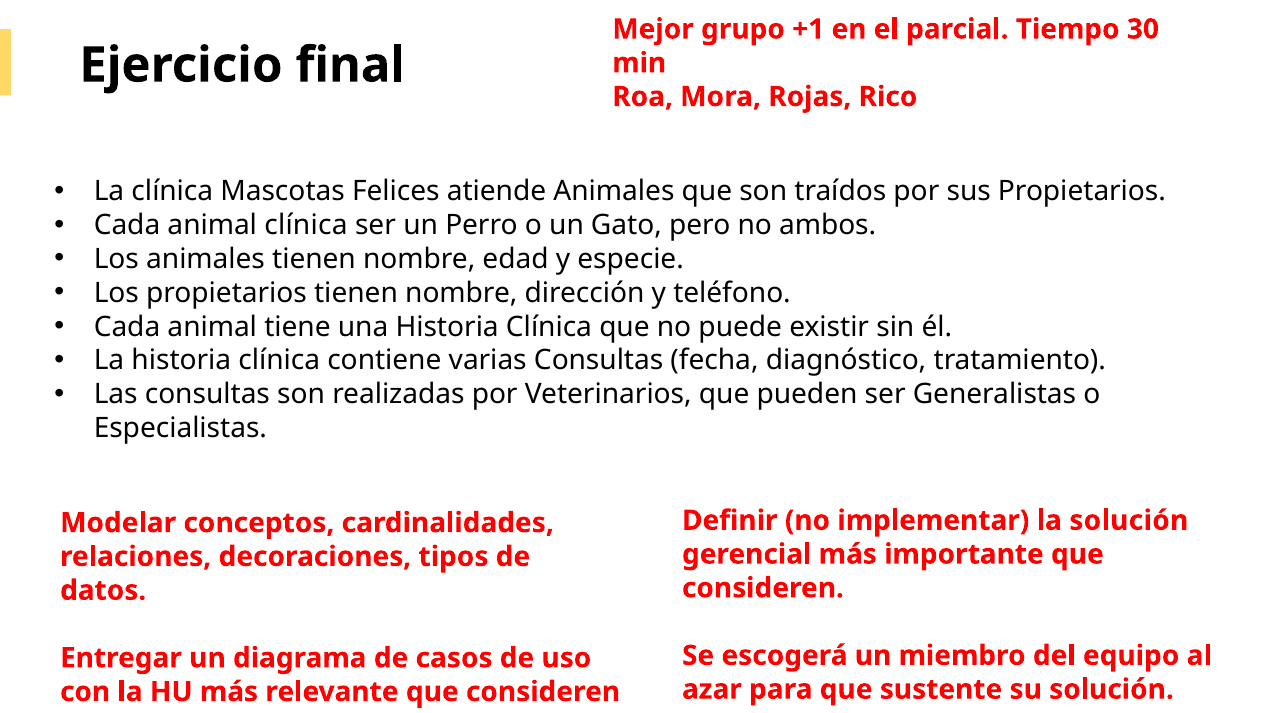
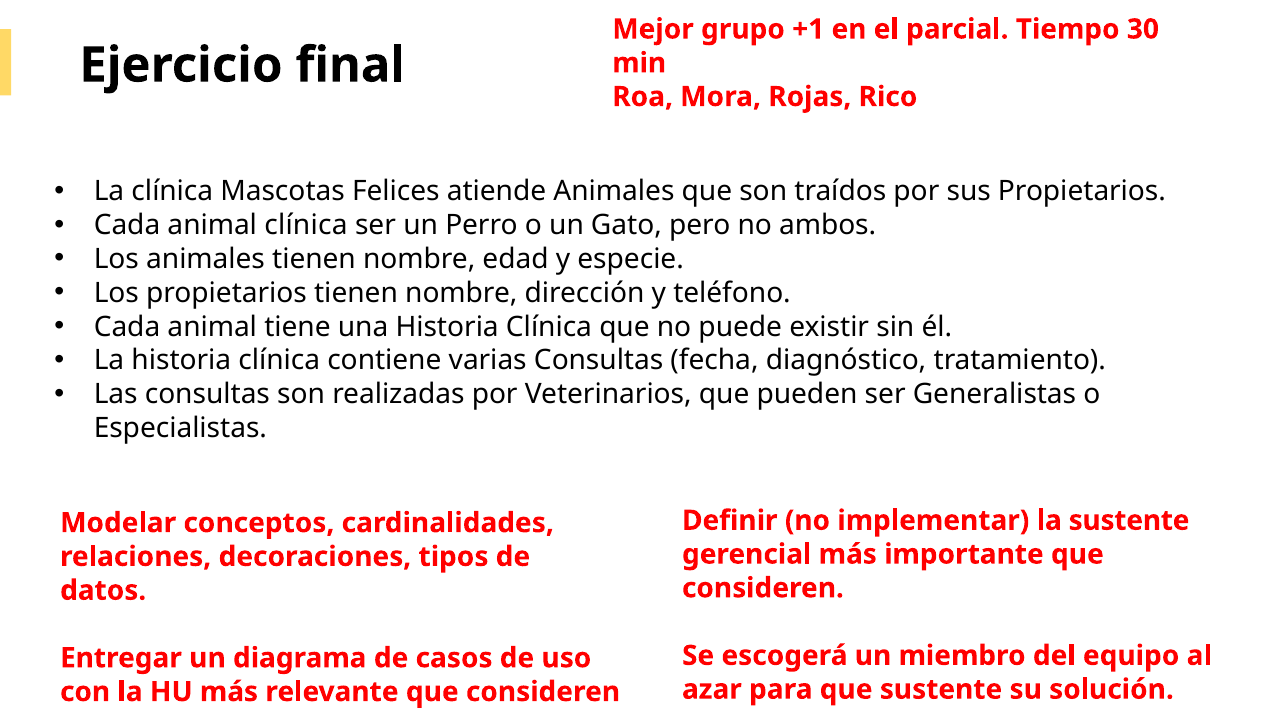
la solución: solución -> sustente (1129, 520)
